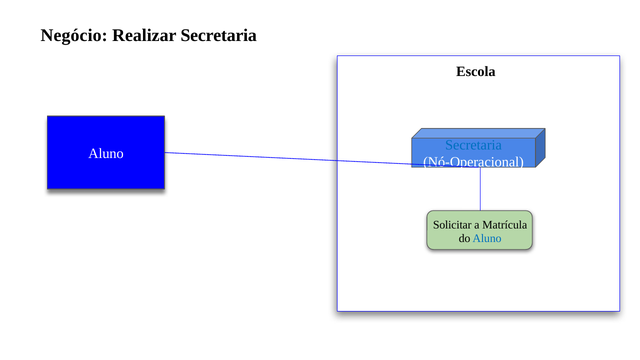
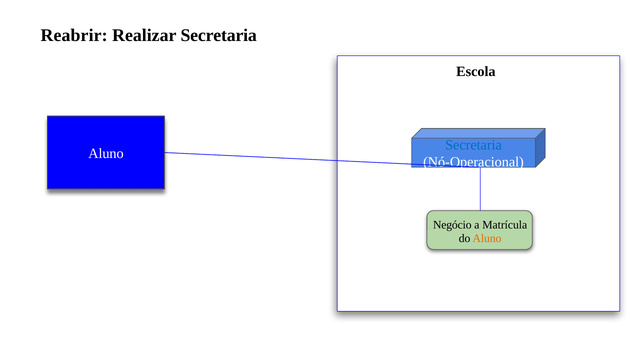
Negócio: Negócio -> Reabrir (74, 35)
Solicitar: Solicitar -> Negócio (452, 225)
Aluno colour: blue -> orange (487, 239)
